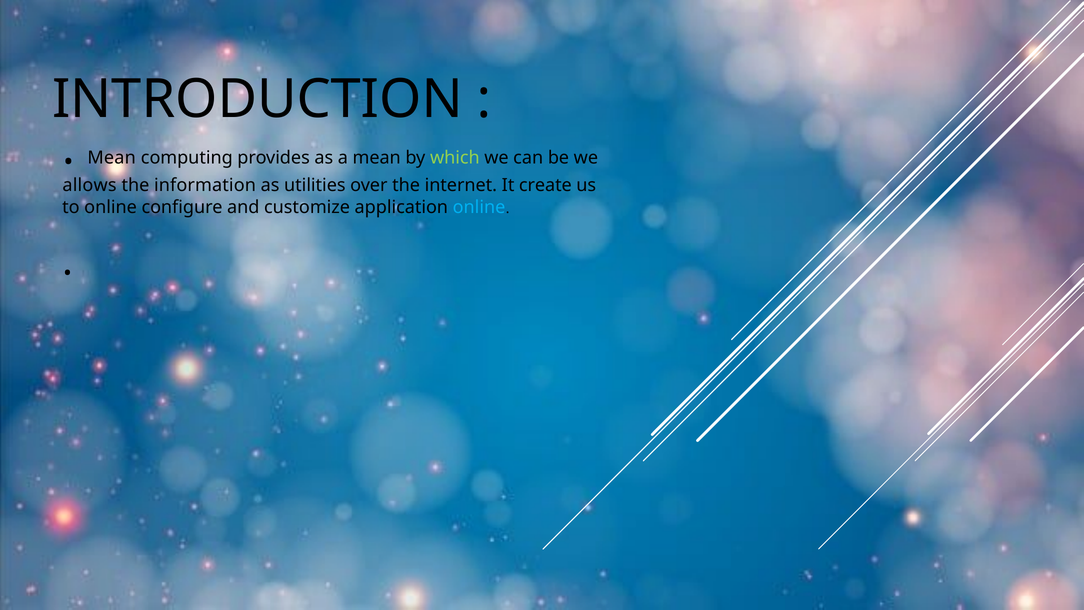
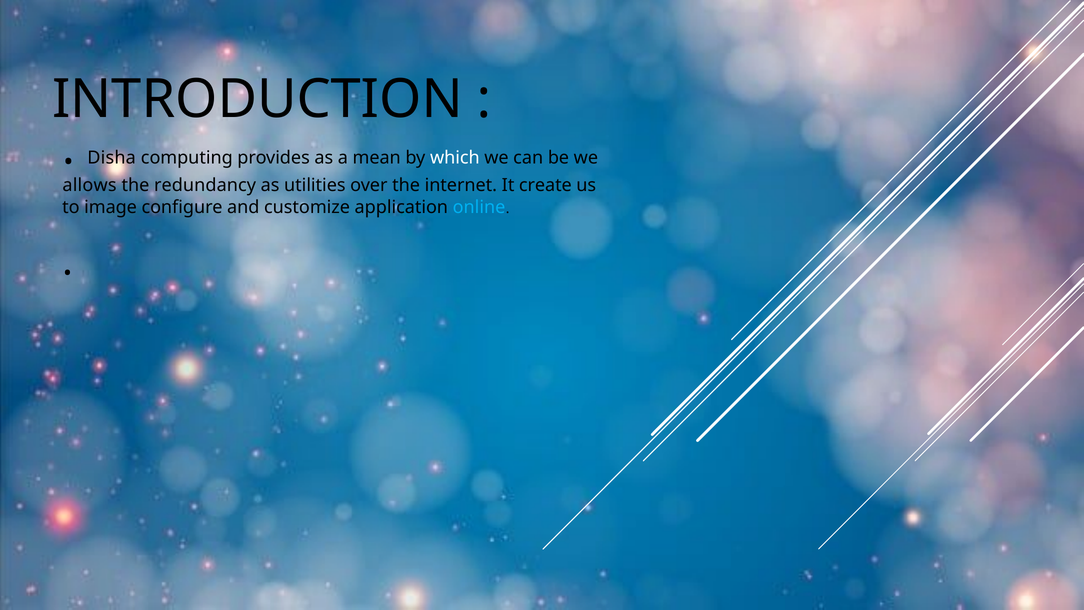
Mean: Mean -> Disha (112, 158)
which colour: light green -> white (455, 158)
information: information -> redundancy (205, 185)
to online: online -> image (111, 207)
